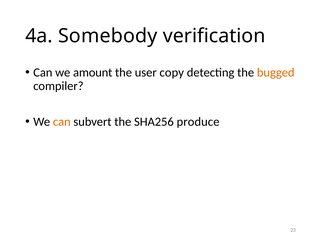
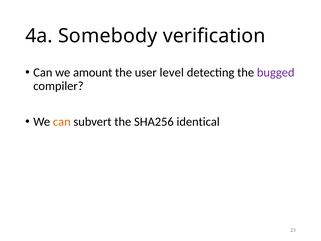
copy: copy -> level (172, 72)
bugged colour: orange -> purple (276, 72)
produce: produce -> identical (198, 122)
